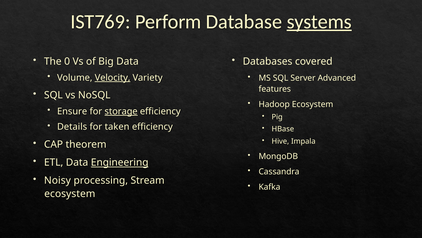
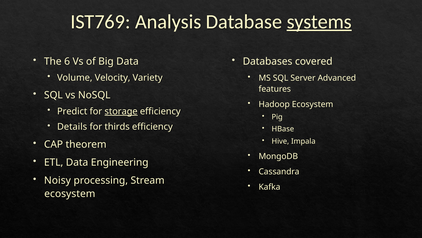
Perform: Perform -> Analysis (168, 22)
0: 0 -> 6 (67, 61)
Velocity underline: present -> none (113, 77)
Ensure: Ensure -> Predict (72, 111)
taken: taken -> thirds (117, 127)
Engineering underline: present -> none (120, 162)
